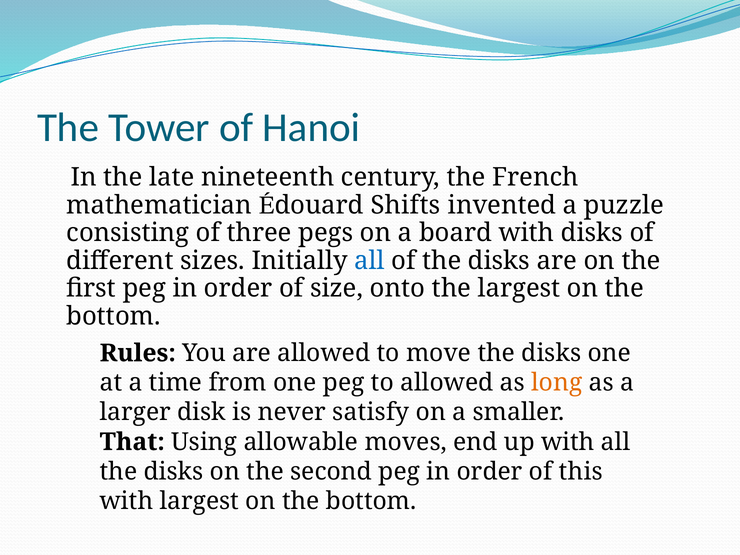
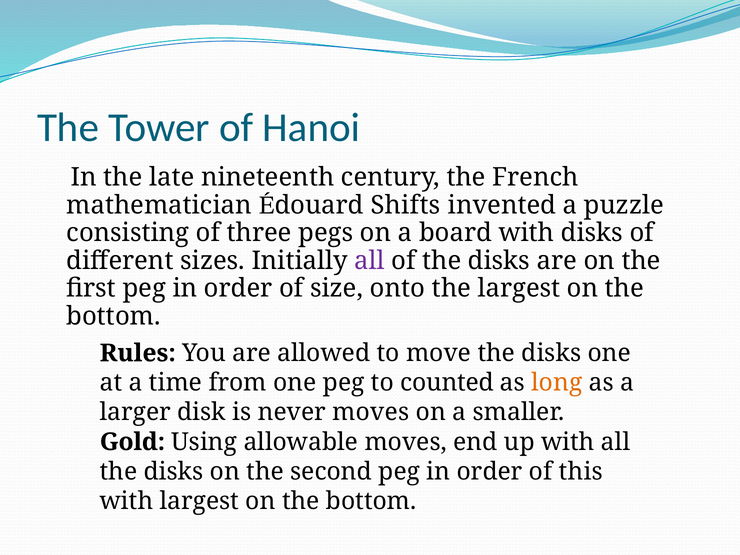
all colour: blue -> purple (370, 261)
to allowed: allowed -> counted (447, 383)
never satisfy: satisfy -> moves (371, 412)
That: That -> Gold (132, 442)
